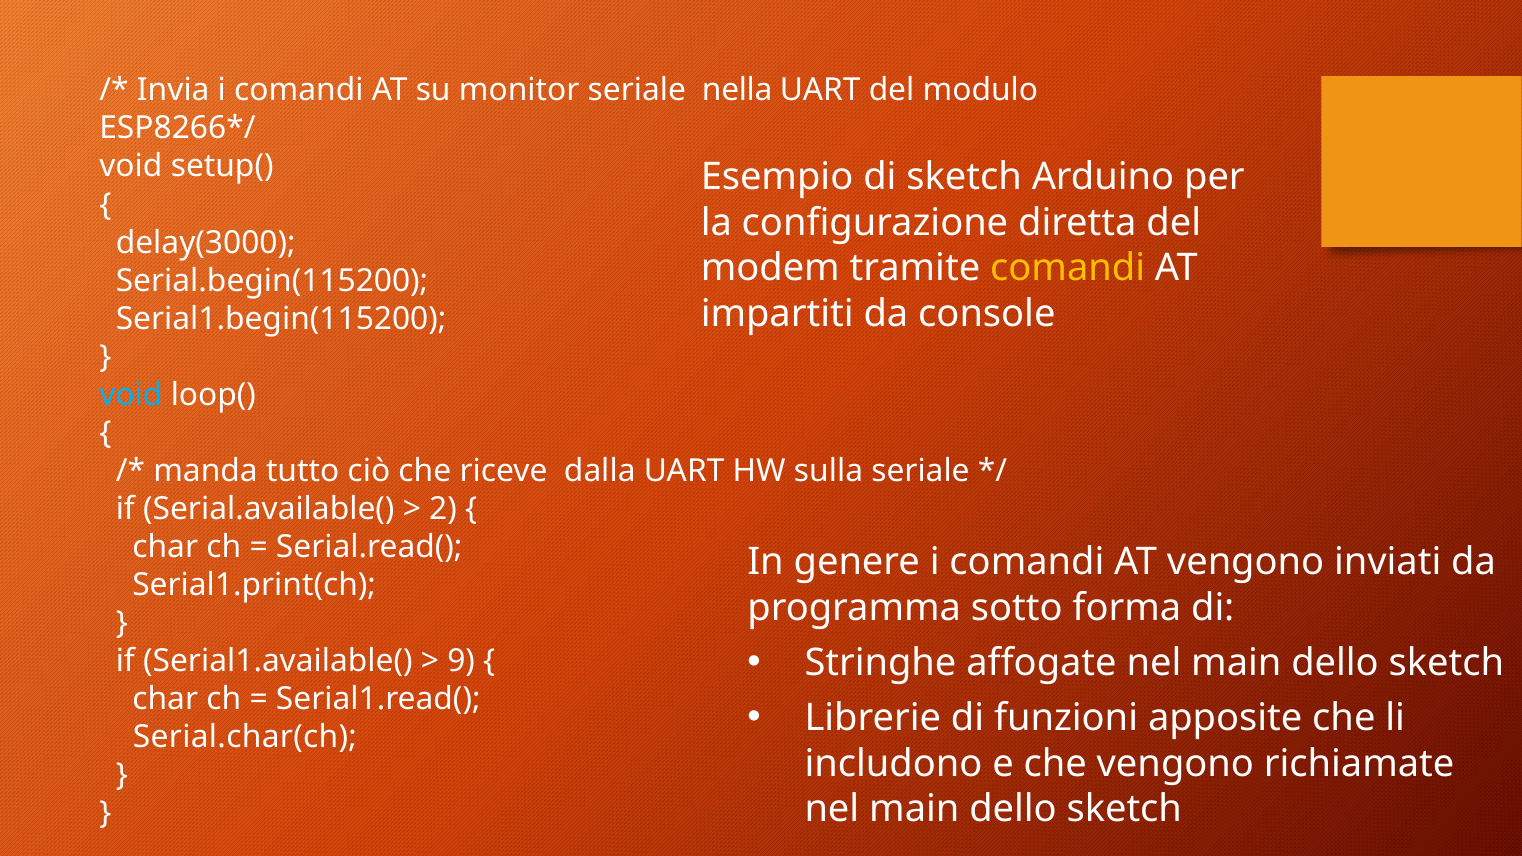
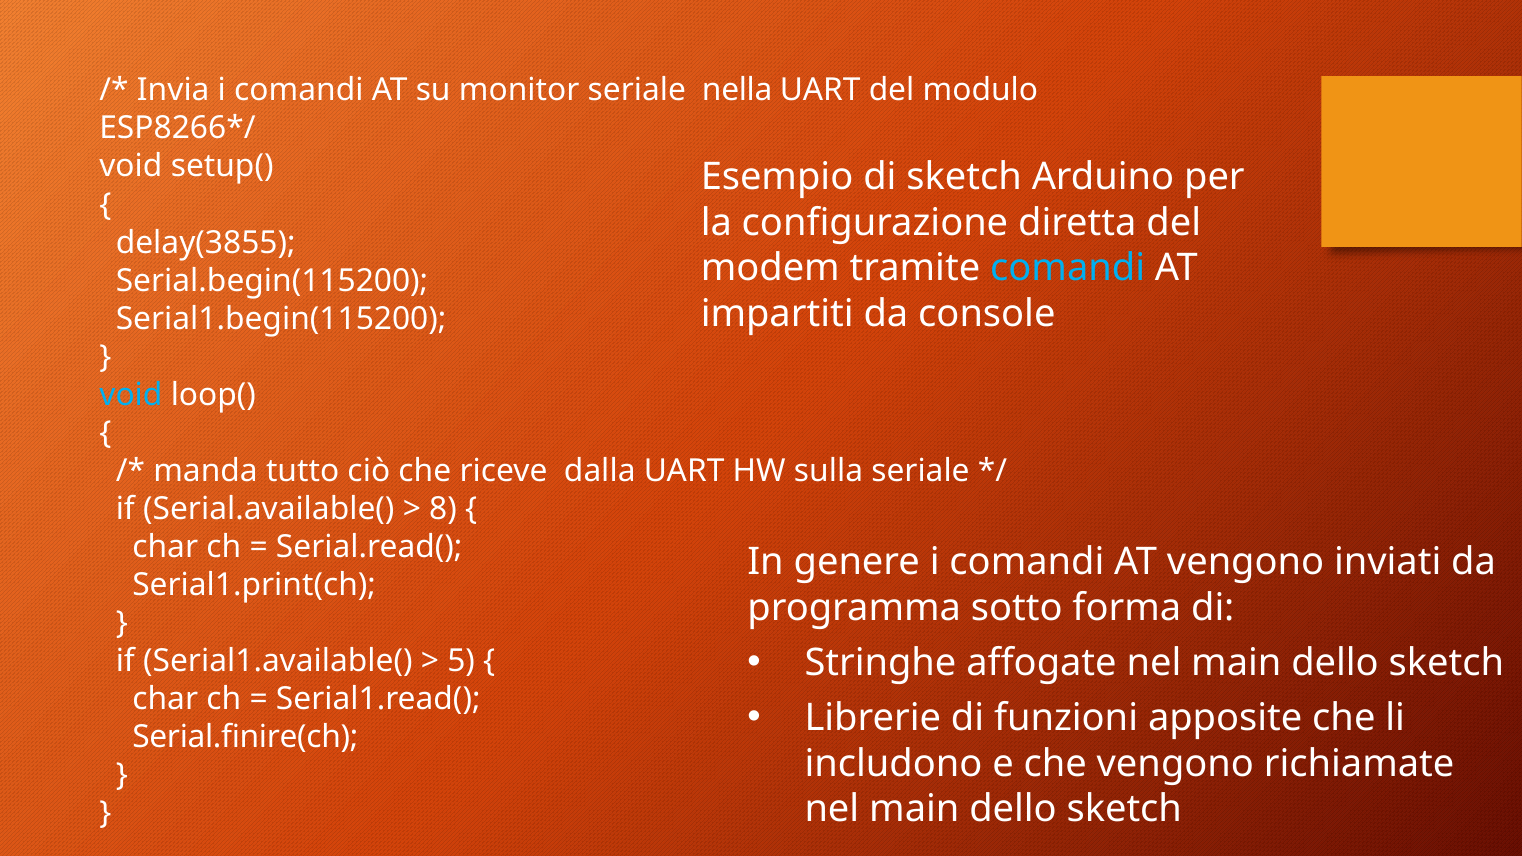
delay(3000: delay(3000 -> delay(3855 (206, 243)
comandi colour: yellow -> light blue (1068, 268)
2: 2 -> 8 (443, 509)
9: 9 -> 5 (461, 661)
Serial.char(ch: Serial.char(ch -> Serial.finire(ch (245, 737)
